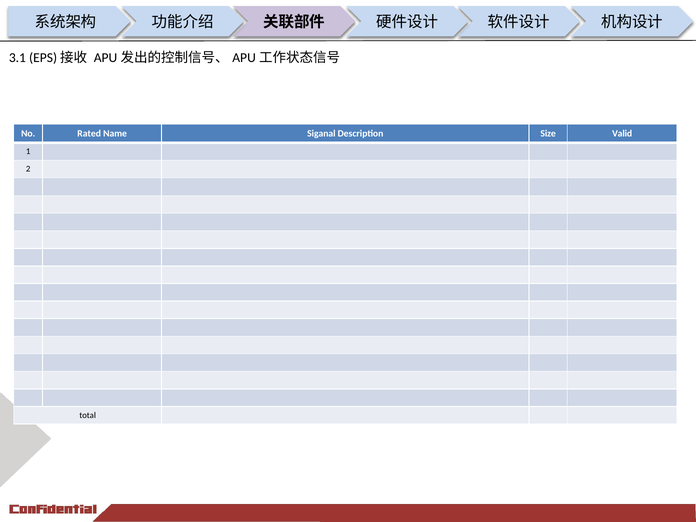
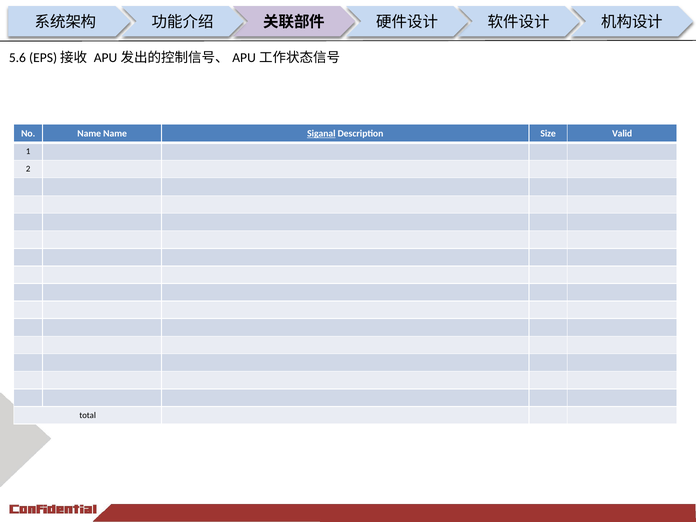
3.1: 3.1 -> 5.6 (17, 58)
No Rated: Rated -> Name (89, 133)
Siganal underline: none -> present (321, 133)
